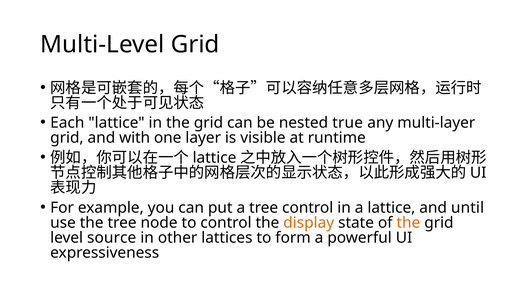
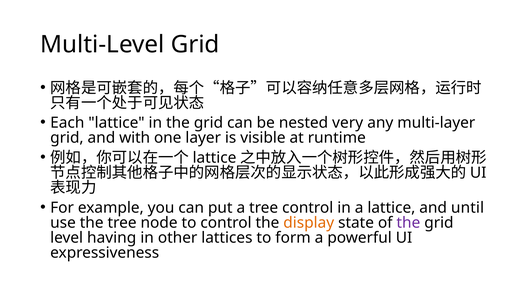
true: true -> very (348, 123)
the colour: orange -> purple (408, 223)
source: source -> having (112, 238)
